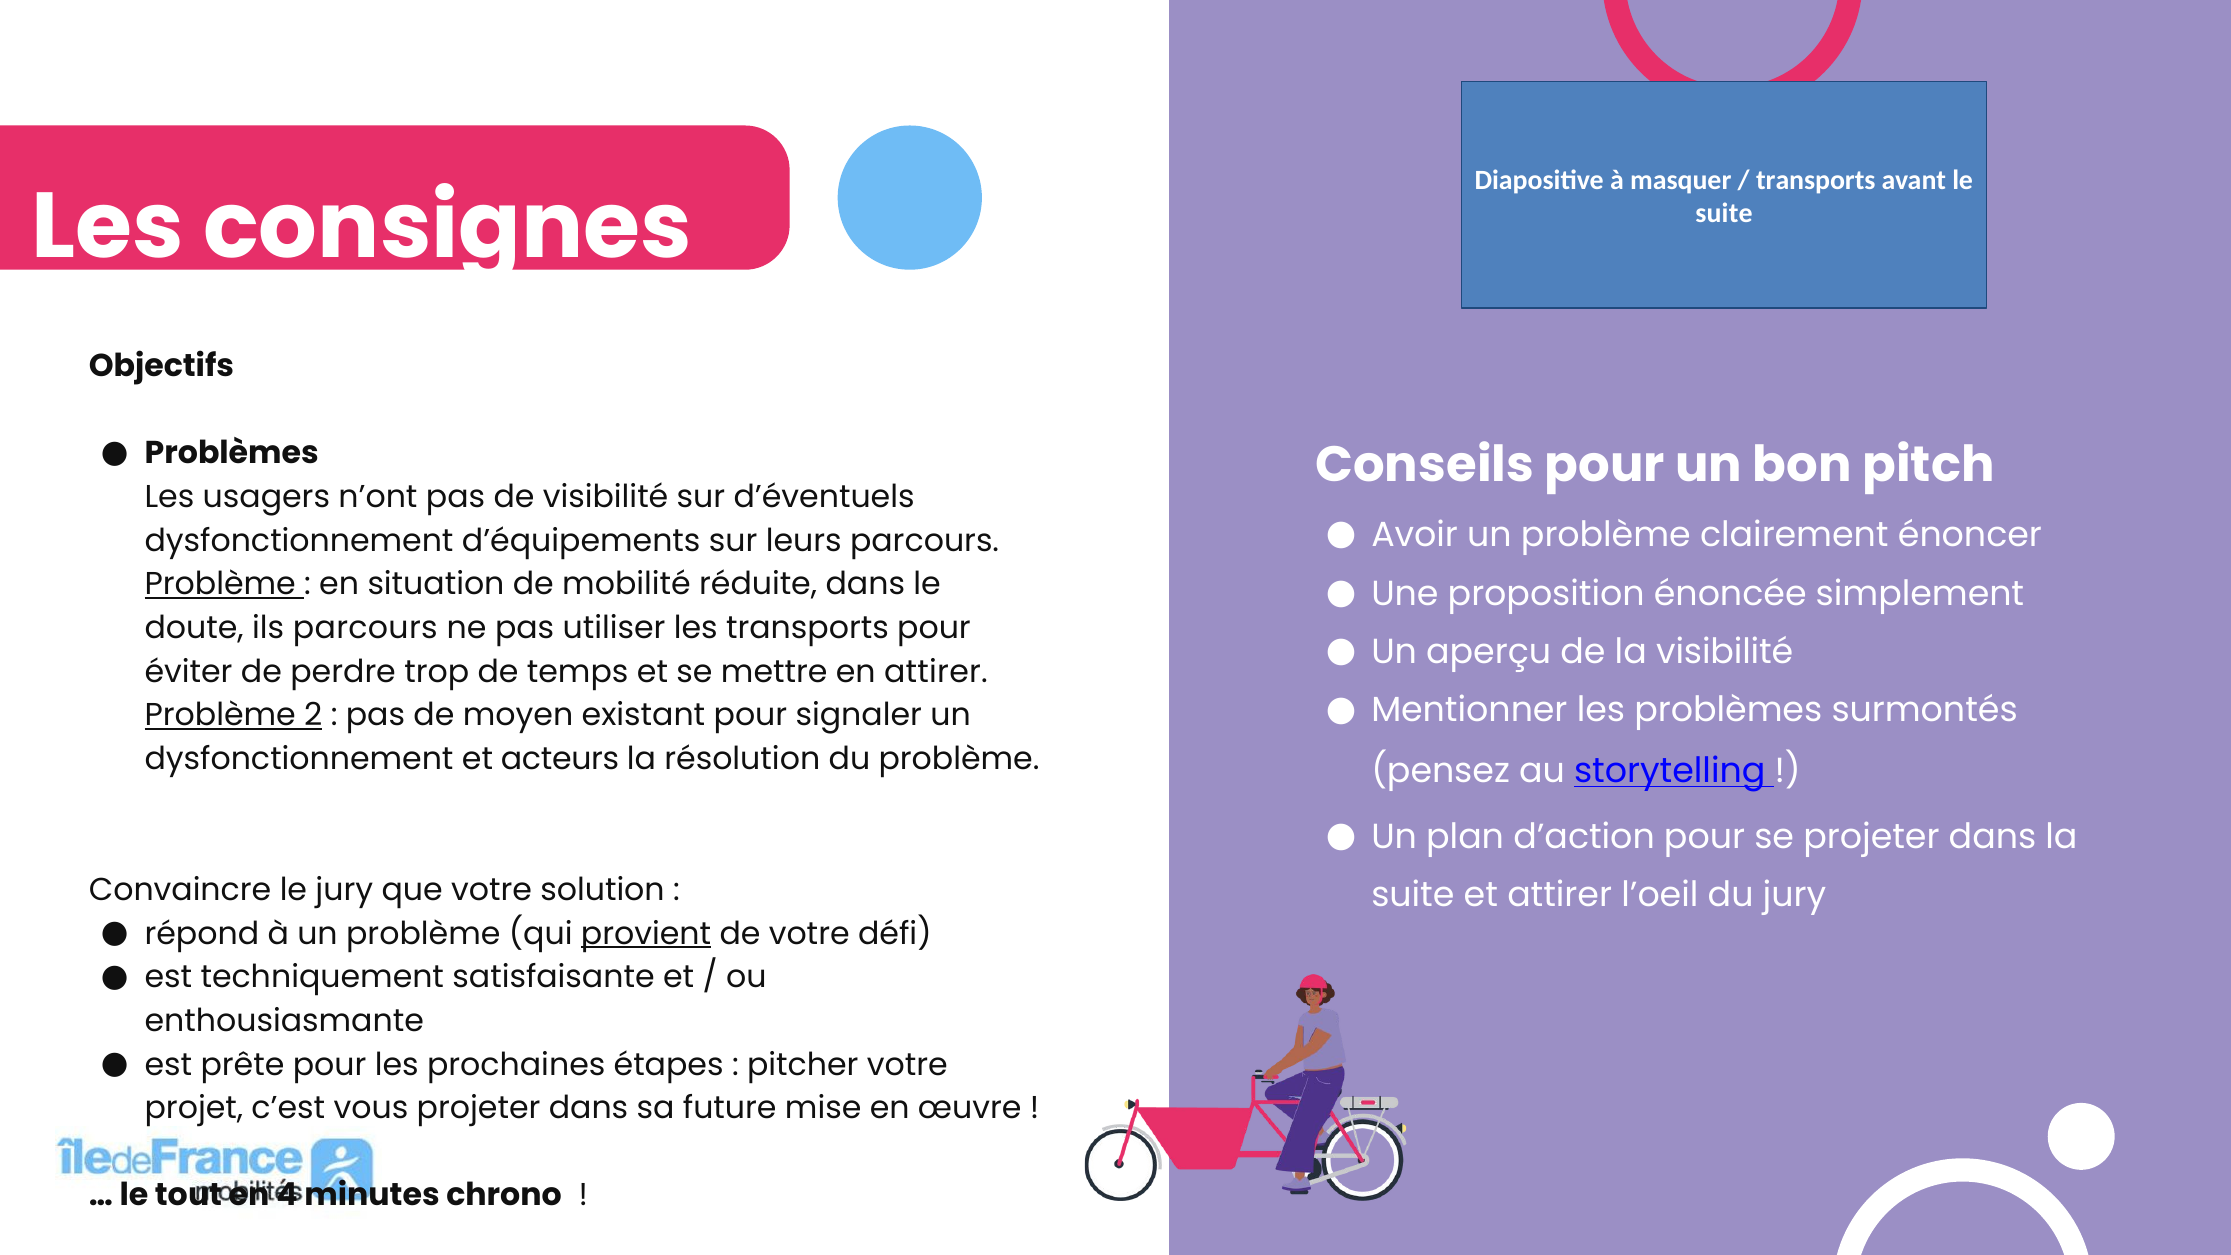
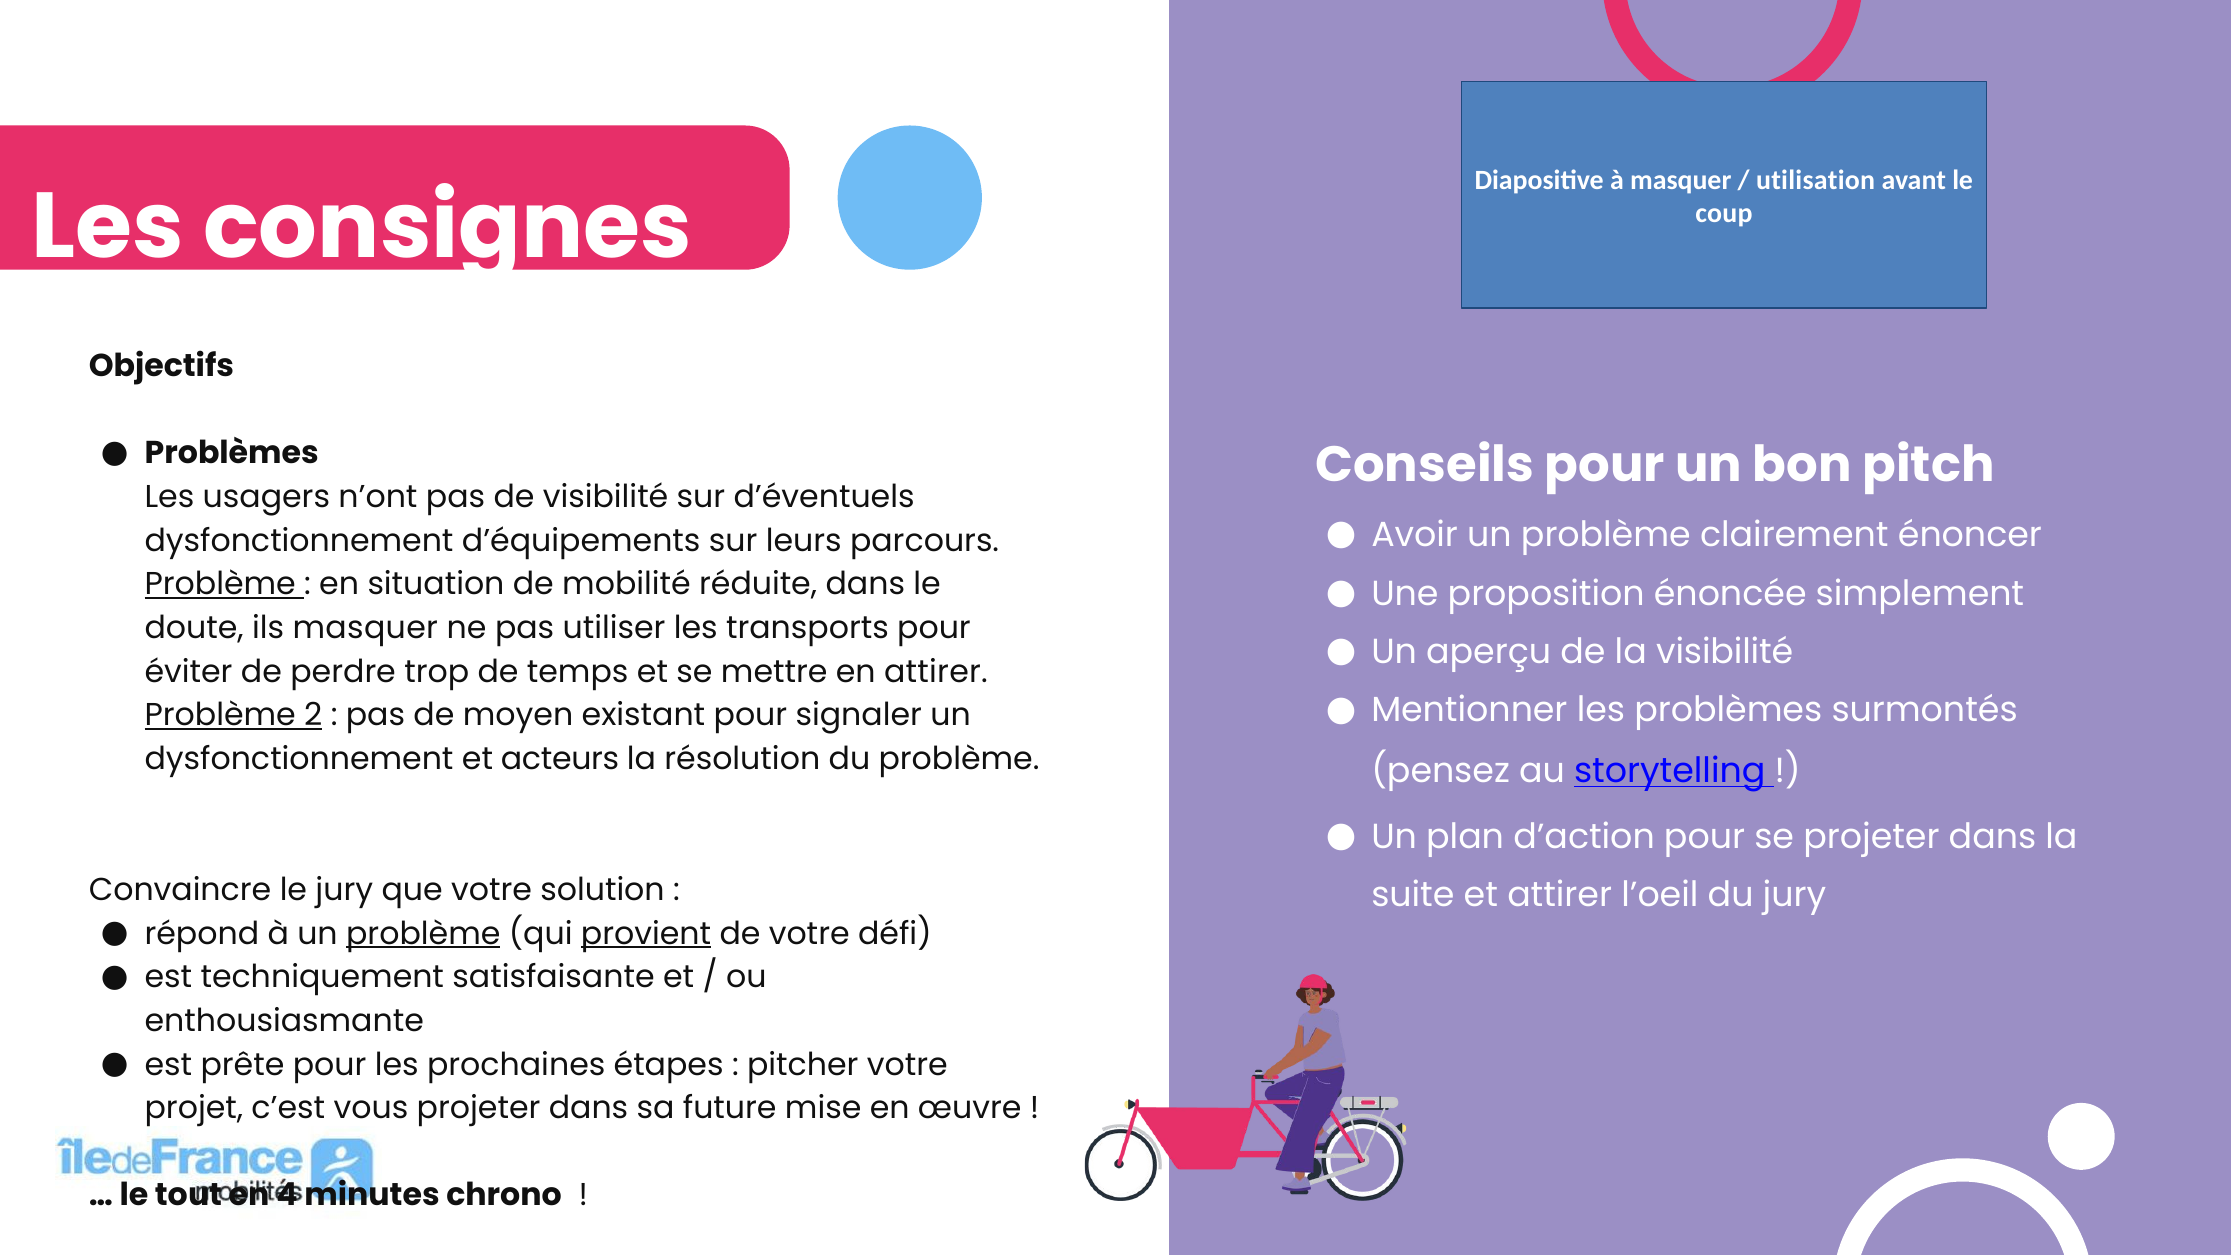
transports: transports -> utilisation (1816, 180)
suite: suite -> coup (1724, 213)
ils parcours: parcours -> masquer (365, 628)
problème underline: none -> present (423, 934)
